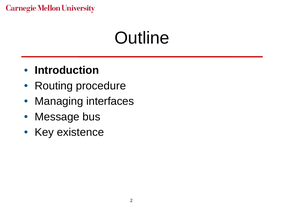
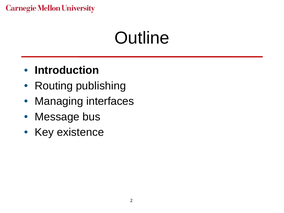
procedure: procedure -> publishing (101, 86)
